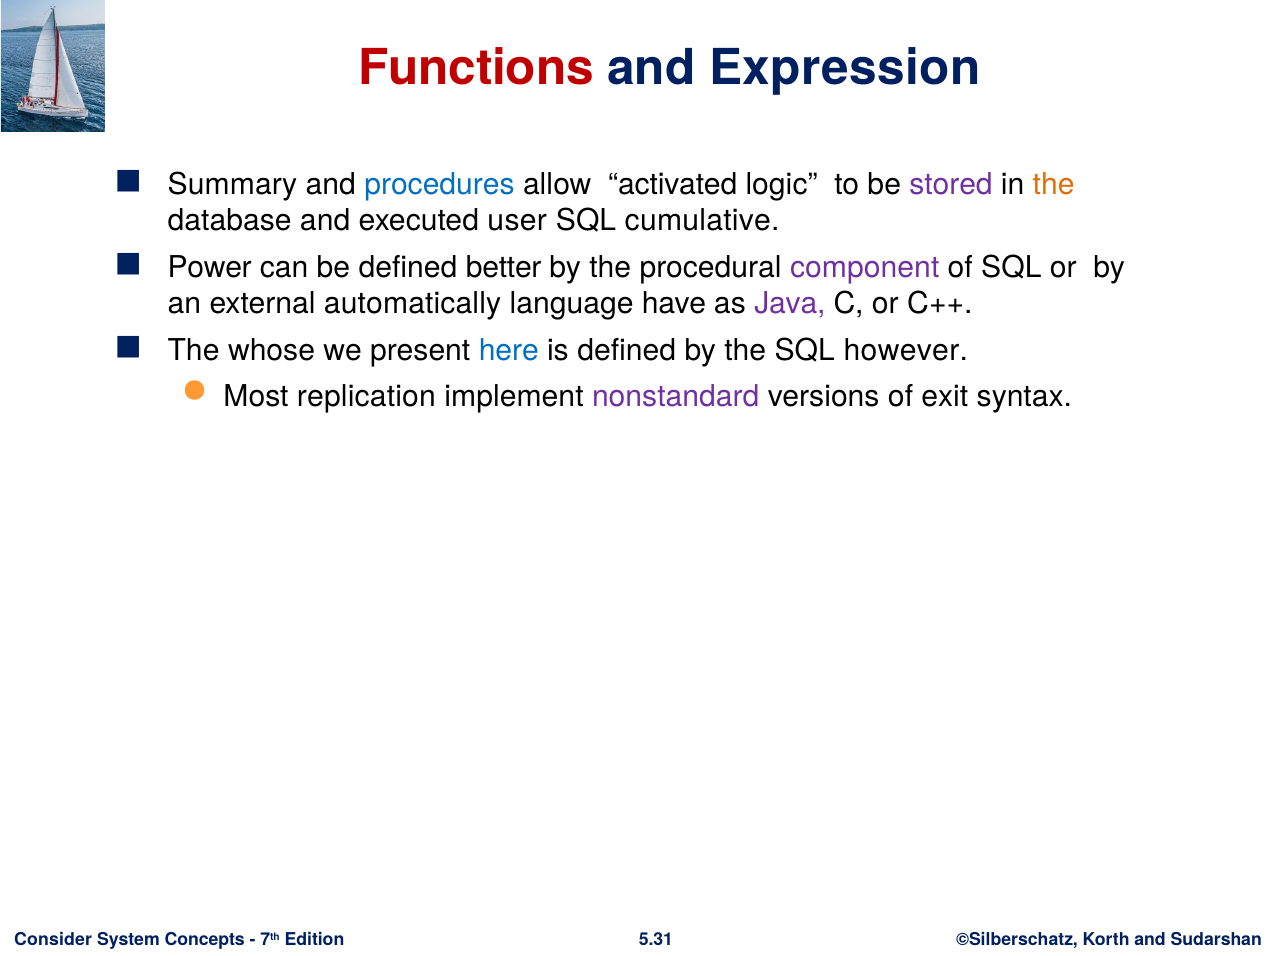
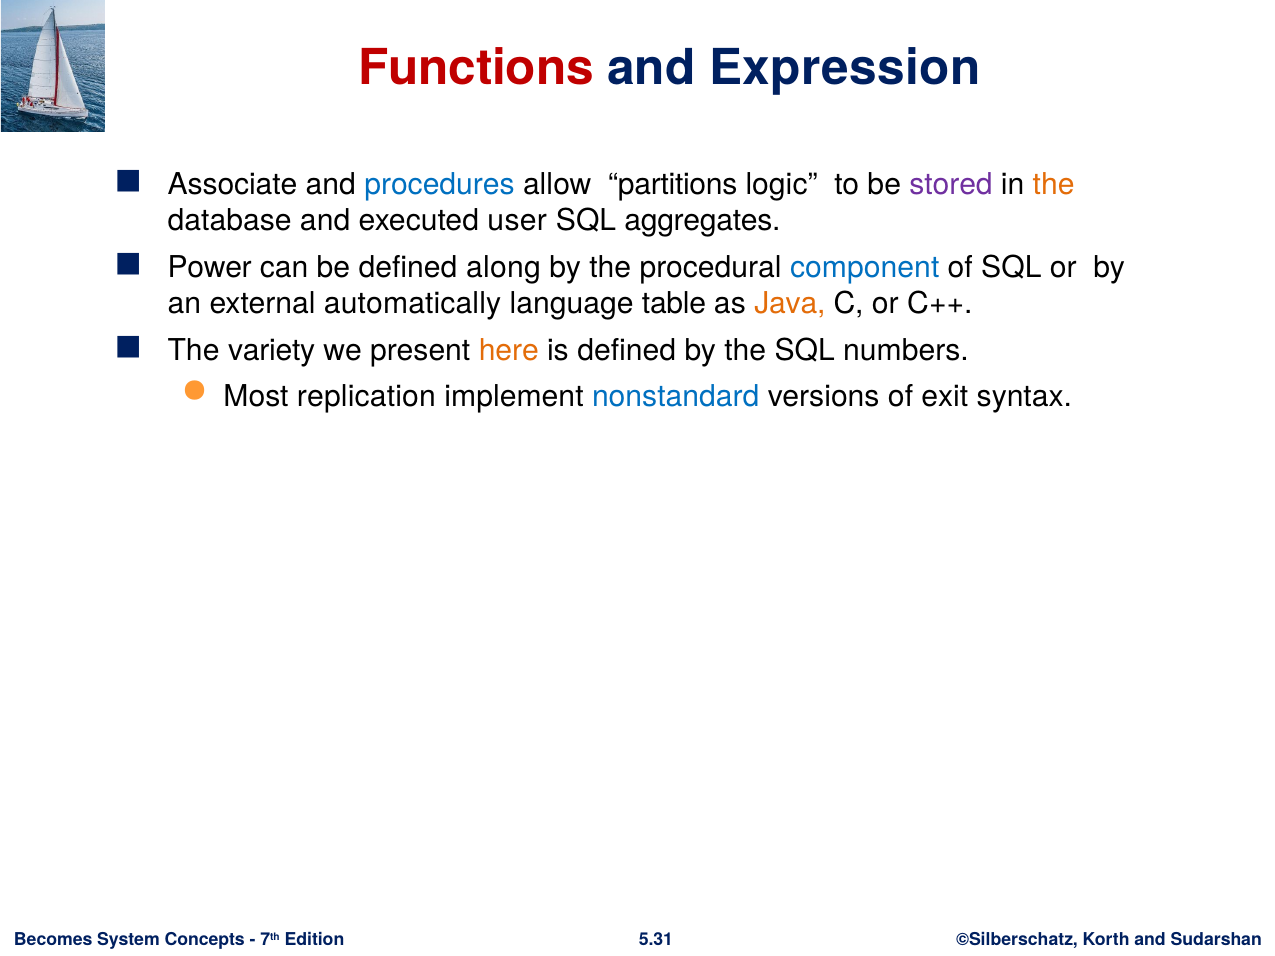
Summary: Summary -> Associate (233, 185)
activated: activated -> partitions (673, 185)
cumulative: cumulative -> aggregates (702, 221)
better: better -> along (503, 268)
component colour: purple -> blue (865, 268)
have: have -> table (674, 304)
Java colour: purple -> orange (790, 304)
whose: whose -> variety (272, 350)
here colour: blue -> orange (509, 350)
however: however -> numbers (906, 350)
nonstandard colour: purple -> blue (676, 397)
Consider: Consider -> Becomes (53, 940)
